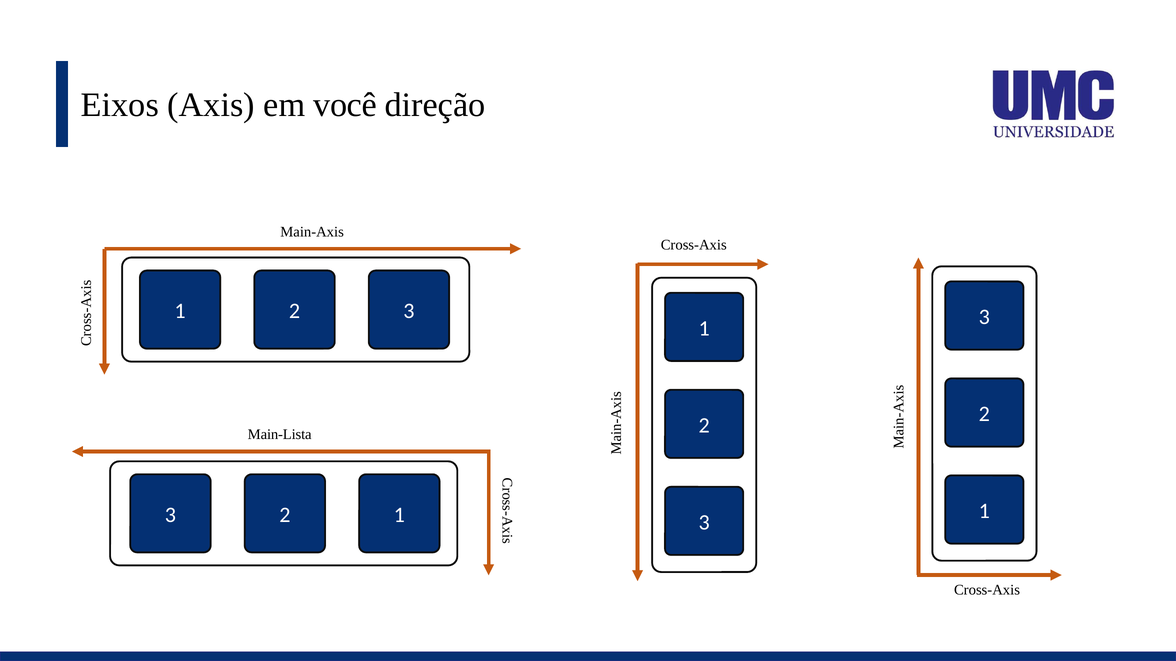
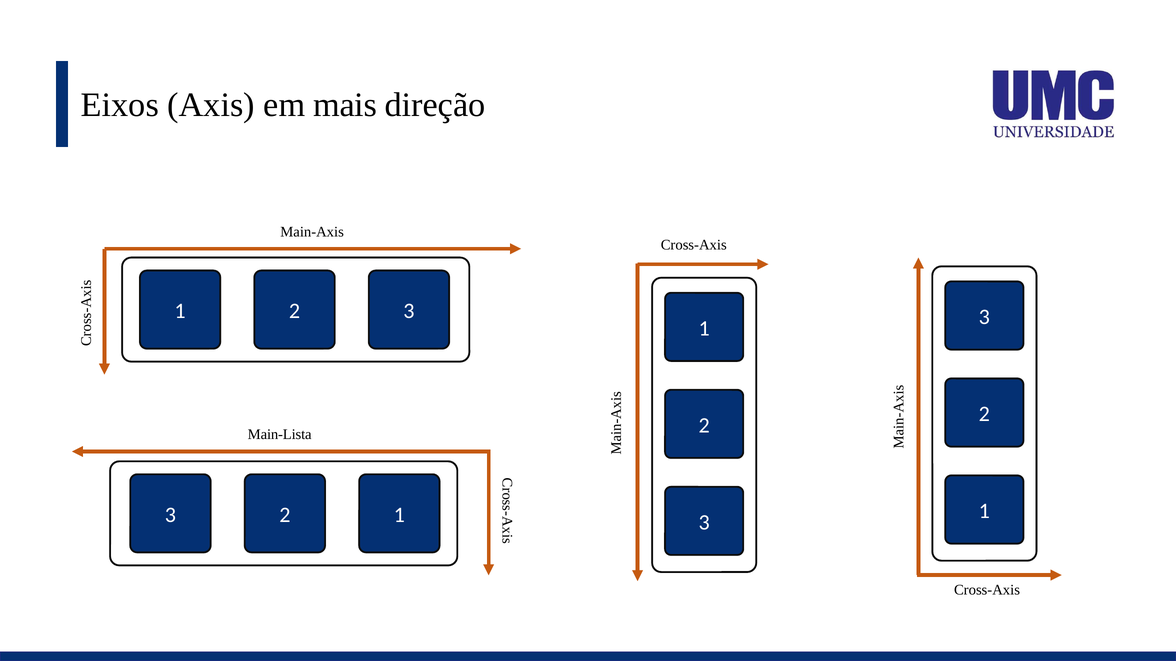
você: você -> mais (345, 105)
